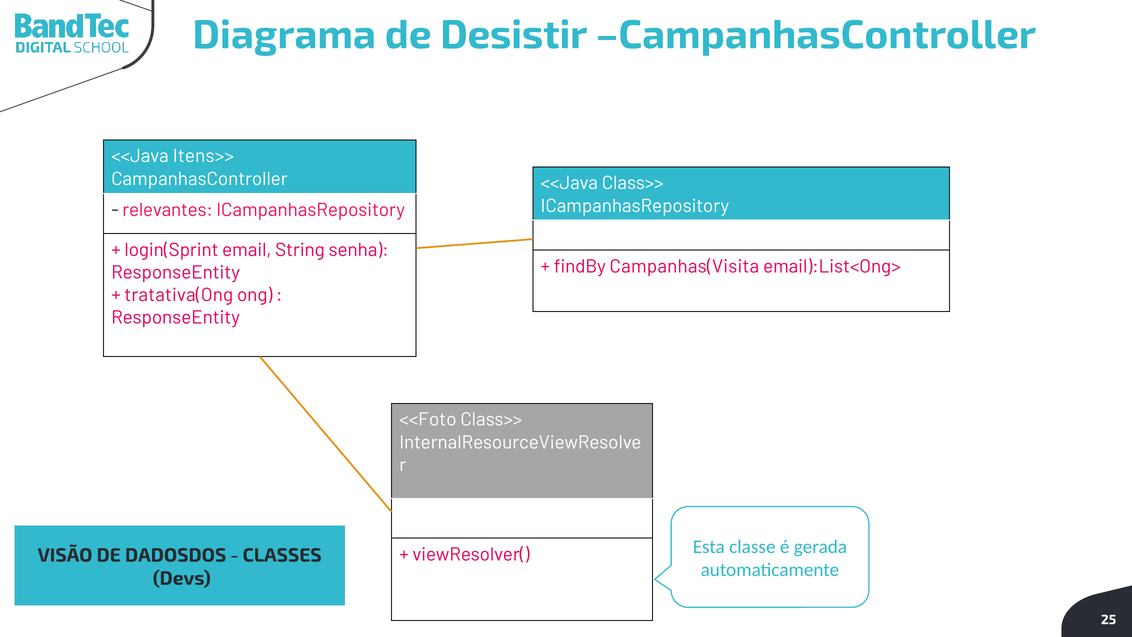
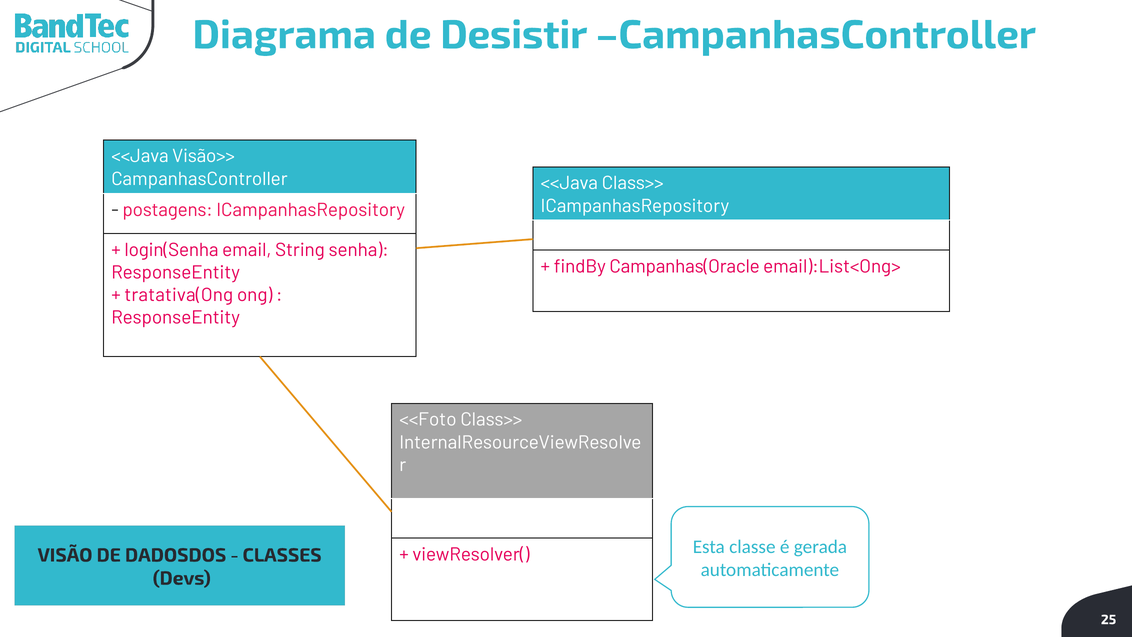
Itens>>: Itens>> -> Visão>> (204, 156)
relevantes: relevantes -> postagens (168, 210)
login(Sprint: login(Sprint -> login(Senha (172, 250)
Campanhas(Visita: Campanhas(Visita -> Campanhas(Oracle (685, 266)
